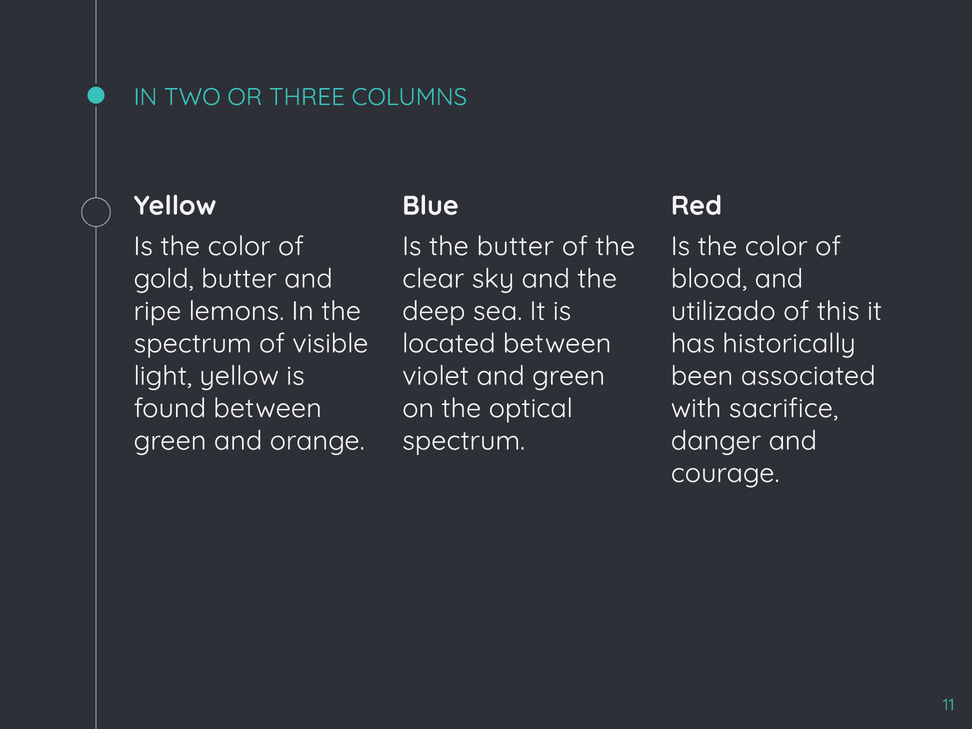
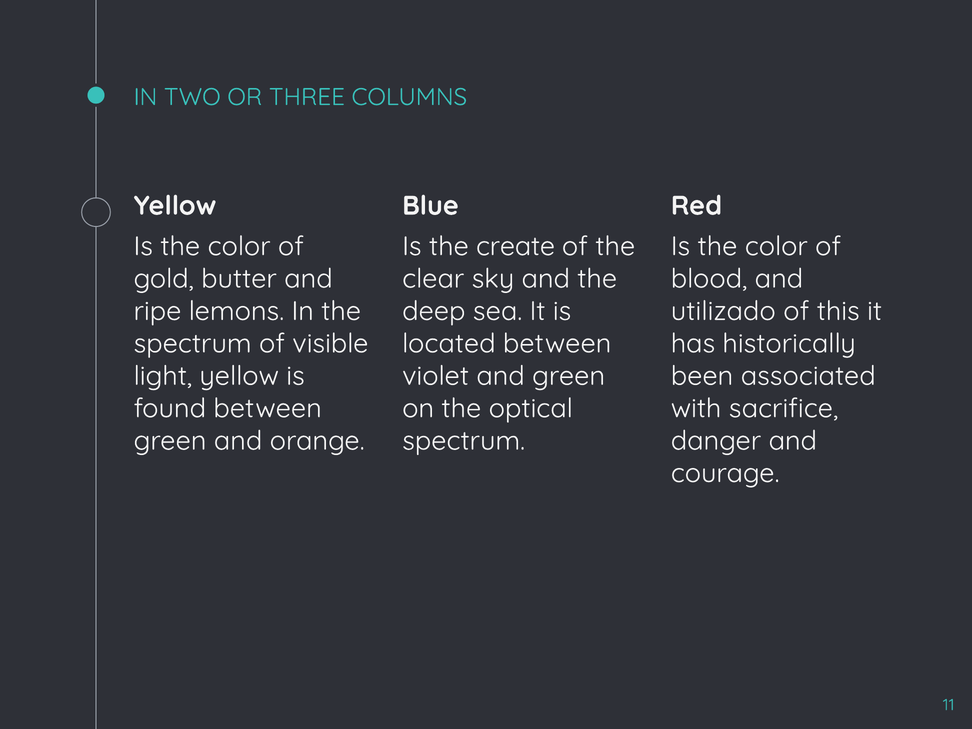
the butter: butter -> create (516, 246)
